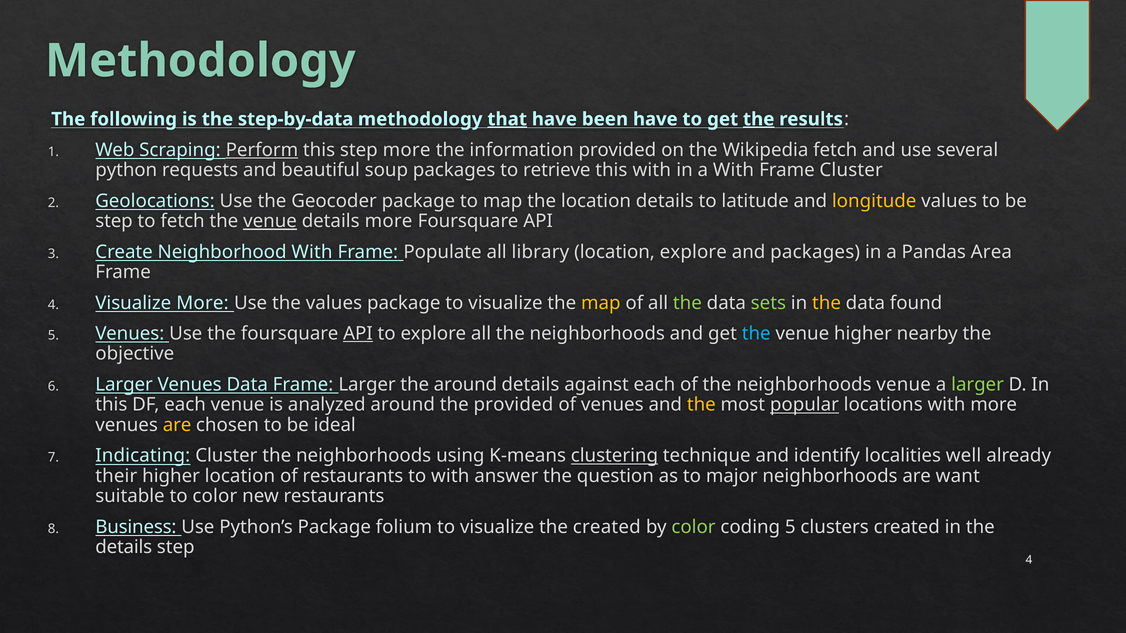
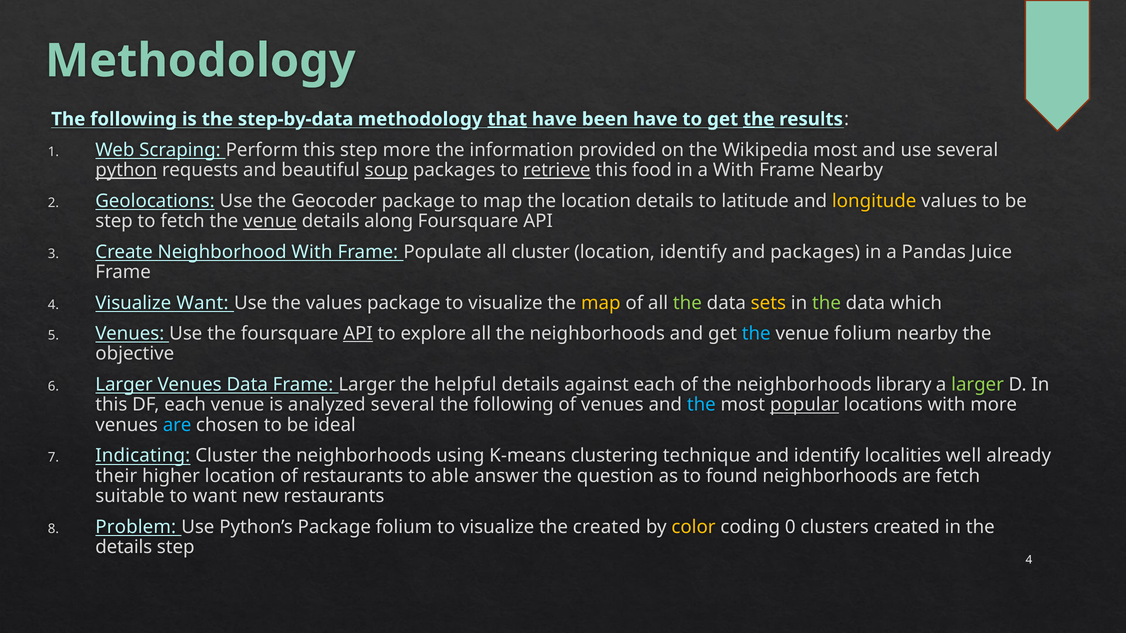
Perform underline: present -> none (262, 150)
Wikipedia fetch: fetch -> most (835, 150)
python underline: none -> present (126, 170)
soup underline: none -> present (386, 170)
retrieve underline: none -> present (557, 170)
this with: with -> food (652, 170)
Frame Cluster: Cluster -> Nearby (851, 170)
details more: more -> along (389, 221)
all library: library -> cluster (541, 252)
location explore: explore -> identify (693, 252)
Area: Area -> Juice (991, 252)
Visualize More: More -> Want (203, 303)
sets colour: light green -> yellow (768, 303)
the colour: yellow -> light green (827, 303)
found: found -> which (916, 303)
venue higher: higher -> folium (863, 334)
the around: around -> helpful (465, 385)
neighborhoods venue: venue -> library (904, 385)
analyzed around: around -> several (403, 405)
provided: provided -> following (514, 405)
the colour: yellow -> light blue (701, 405)
are colour: yellow -> light blue (177, 425)
clustering underline: present -> none (614, 456)
to with: with -> able (450, 476)
major: major -> found (732, 476)
are want: want -> fetch (958, 476)
to color: color -> want (215, 497)
Business: Business -> Problem (136, 527)
color colour: light green -> yellow (693, 527)
coding 5: 5 -> 0 (790, 527)
